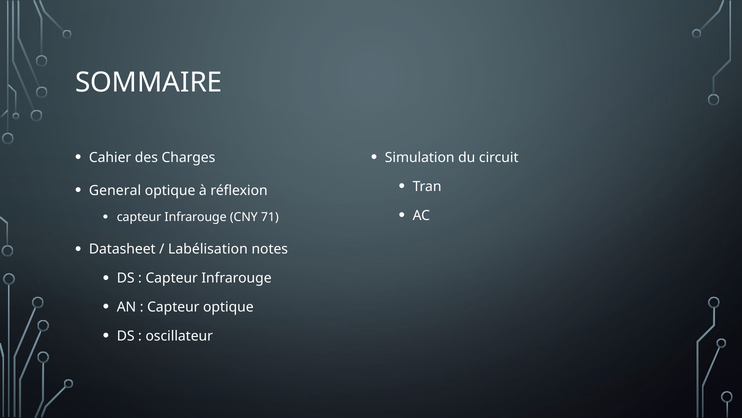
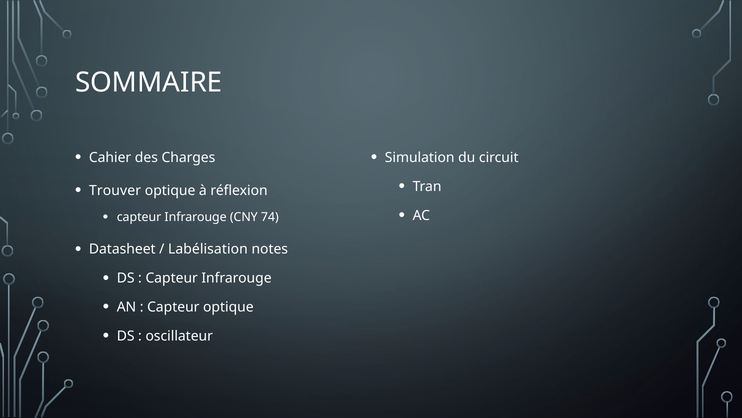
General: General -> Trouver (115, 190)
71: 71 -> 74 (270, 217)
